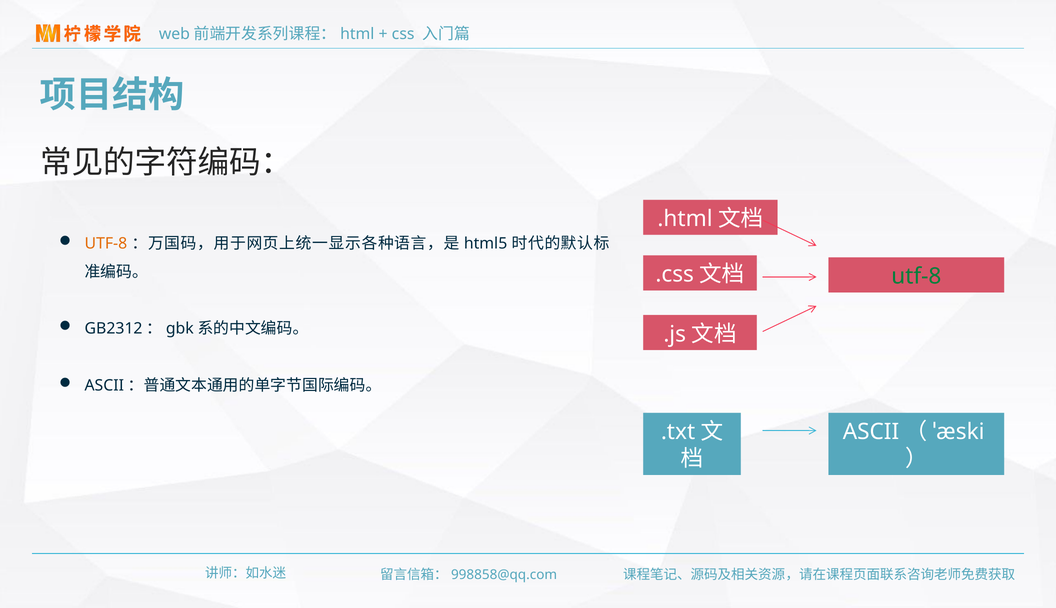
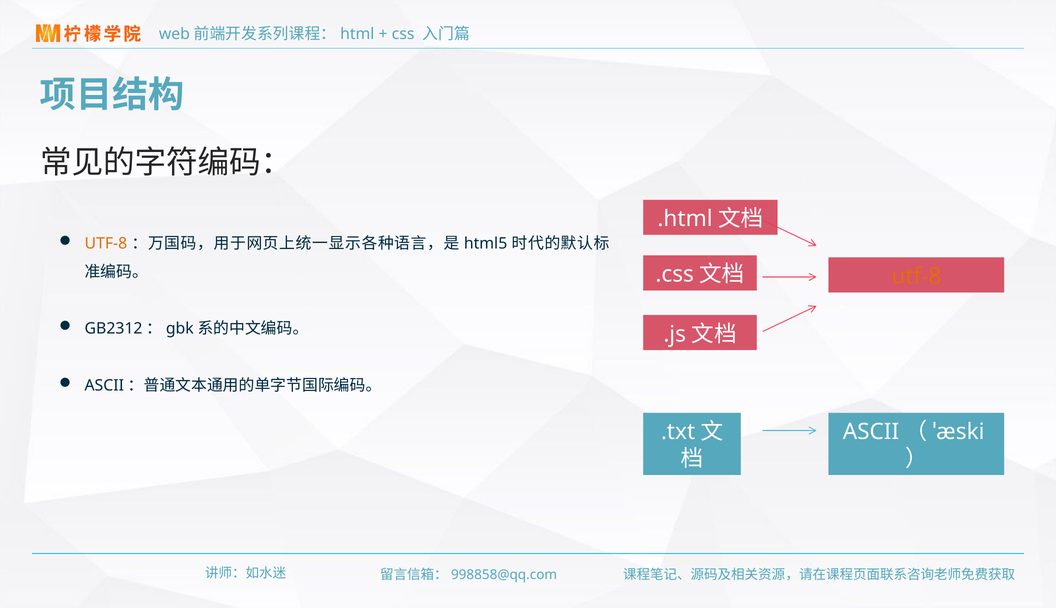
utf-8 colour: green -> orange (916, 276)
